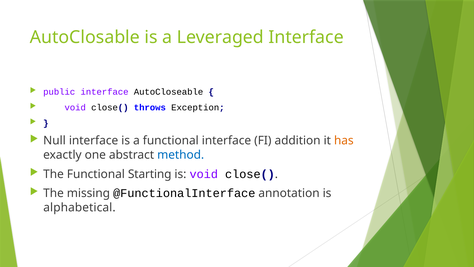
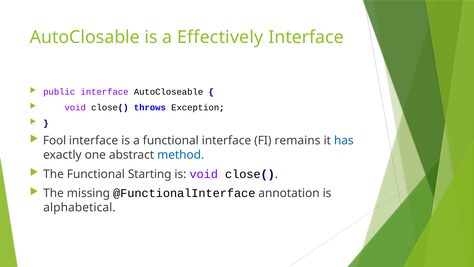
Leveraged: Leveraged -> Effectively (220, 37)
Null: Null -> Fool (55, 141)
addition: addition -> remains (297, 141)
has colour: orange -> blue (344, 141)
